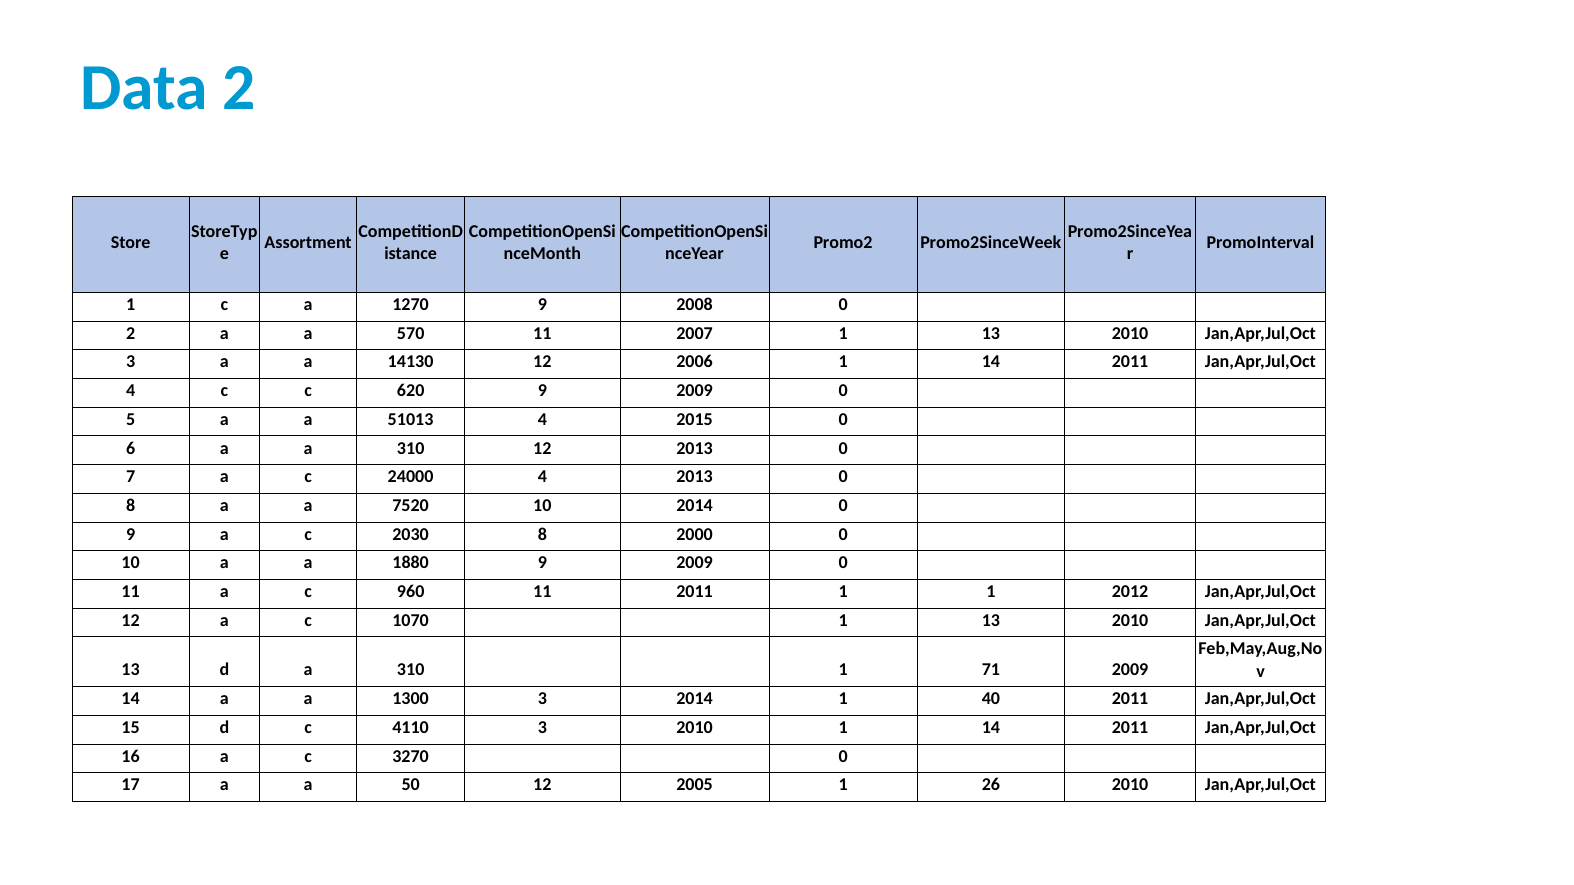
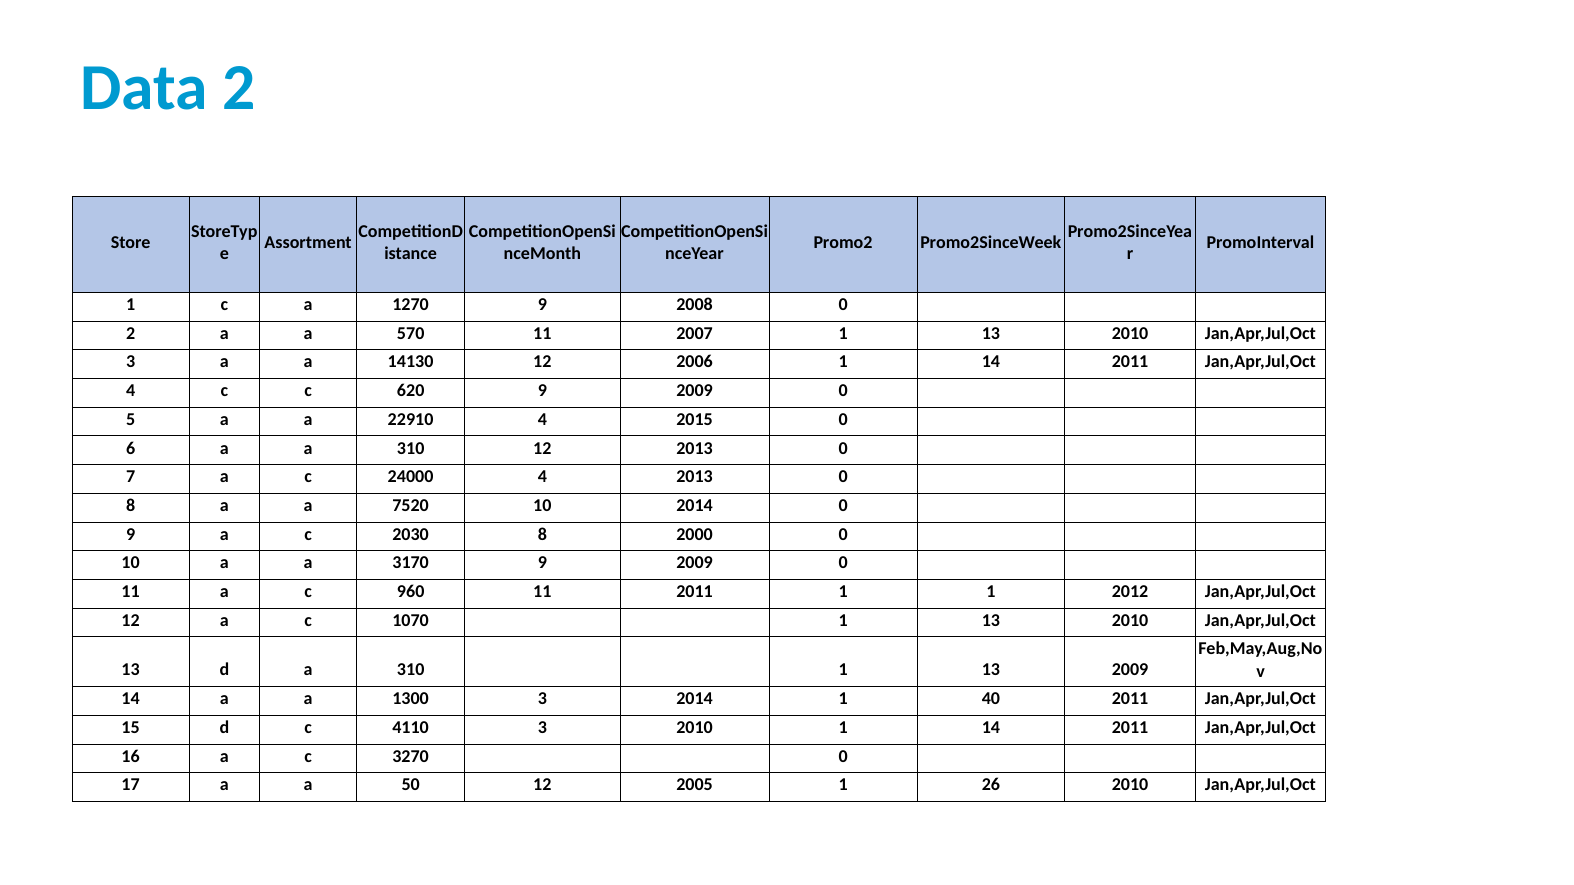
51013: 51013 -> 22910 (411, 420)
1880: 1880 -> 3170 (411, 563)
310 1 71: 71 -> 13 (991, 670)
